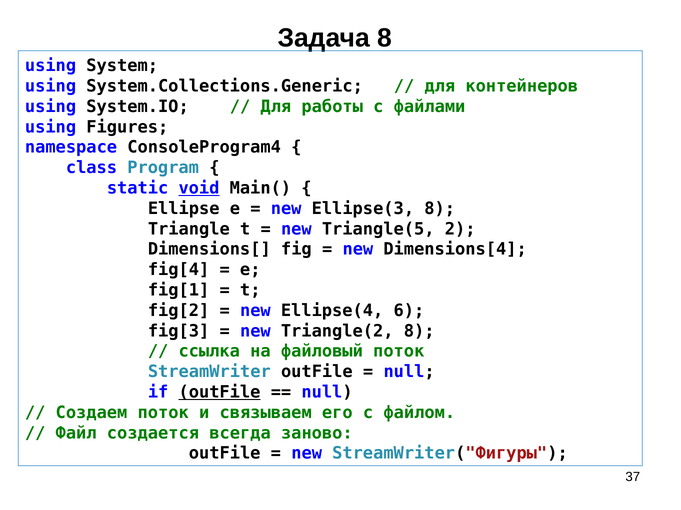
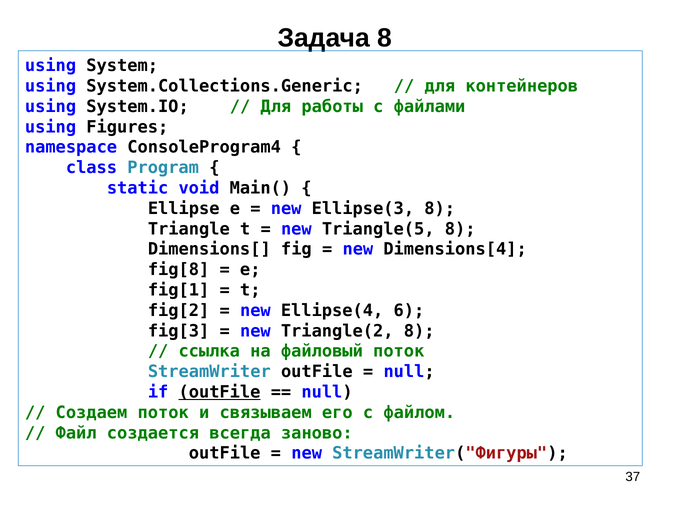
void underline: present -> none (199, 188)
Triangle(5 2: 2 -> 8 (460, 229)
fig[4: fig[4 -> fig[8 (179, 270)
